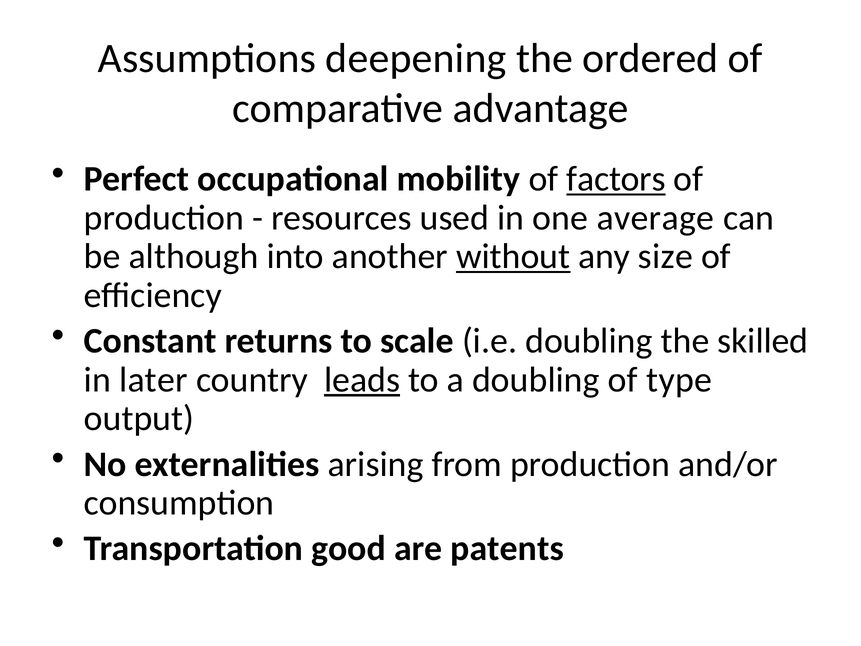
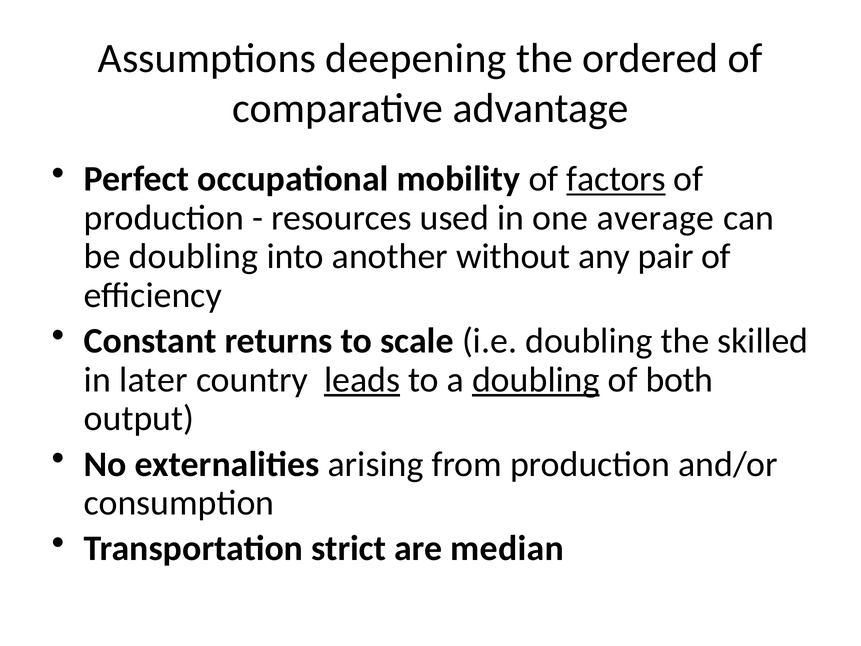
be although: although -> doubling (193, 256)
without underline: present -> none (513, 256)
size: size -> pair (666, 256)
doubling underline: none -> present (536, 380)
type: type -> both (679, 380)
good: good -> strict (349, 548)
patents: patents -> median (507, 548)
